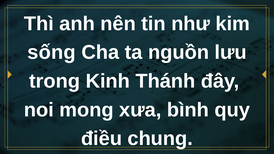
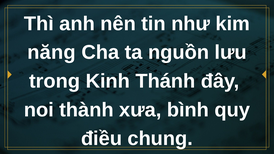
sống: sống -> năng (51, 52)
mong: mong -> thành (86, 110)
